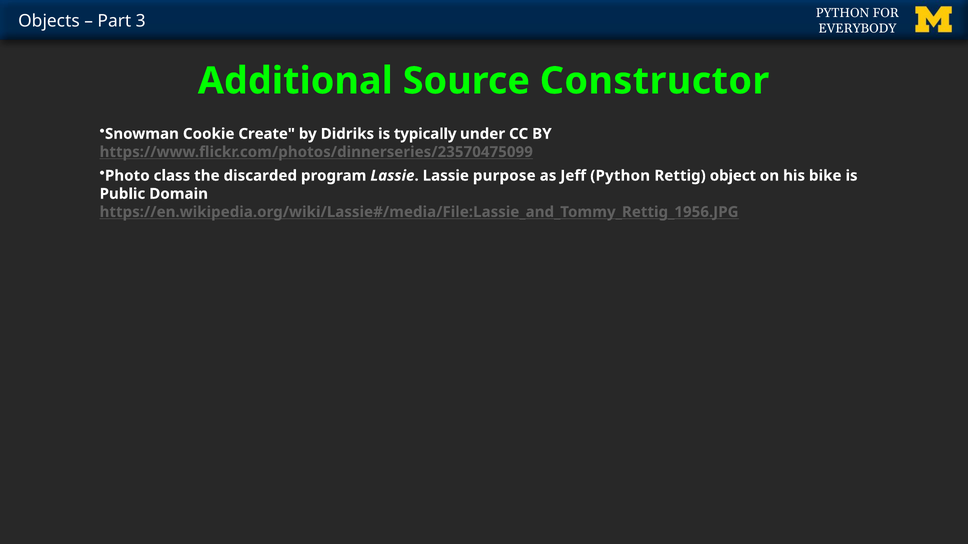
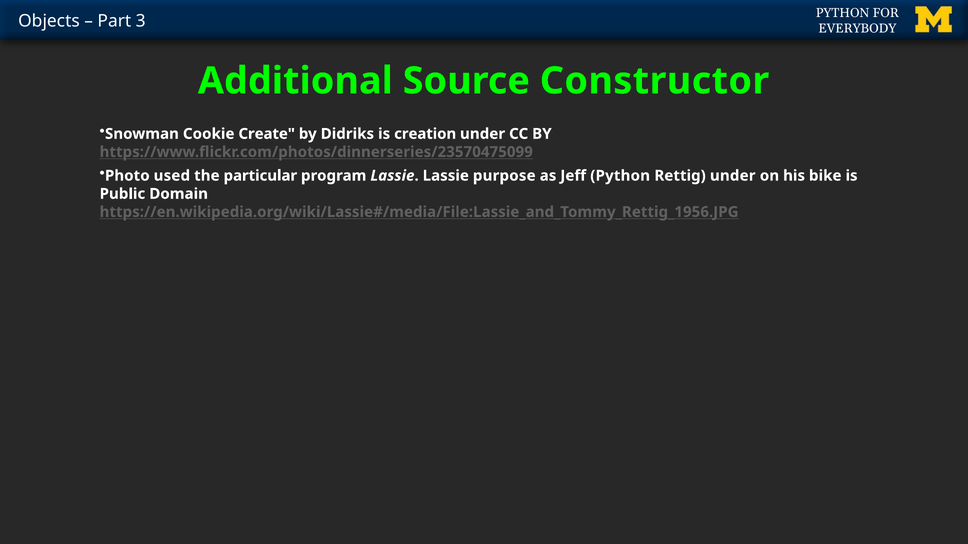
typically: typically -> creation (425, 134)
class: class -> used (172, 176)
discarded: discarded -> particular (260, 176)
Rettig object: object -> under (733, 176)
